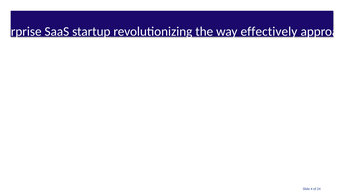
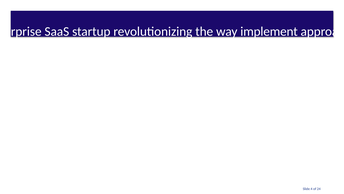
effectively: effectively -> implement (269, 31)
